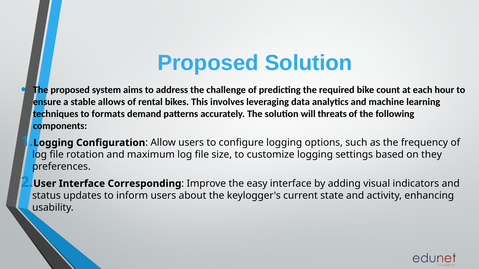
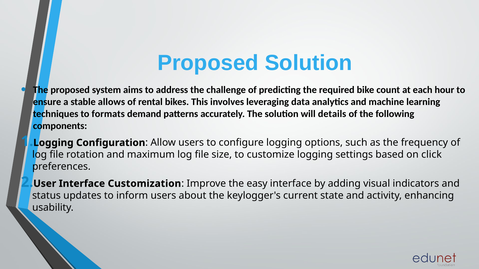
threats: threats -> details (332, 114)
they: they -> click (432, 155)
Corresponding: Corresponding -> Customization (144, 184)
